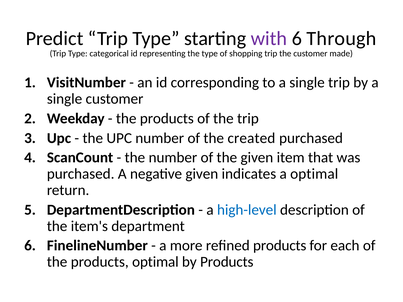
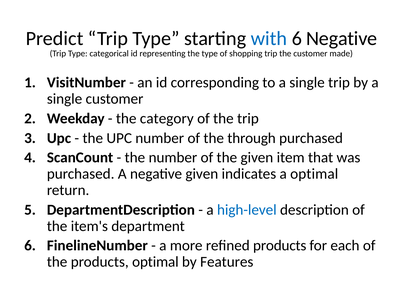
with colour: purple -> blue (269, 39)
6 Through: Through -> Negative (342, 39)
products: products -> category (167, 119)
created: created -> through (252, 138)
by Products: Products -> Features (227, 262)
